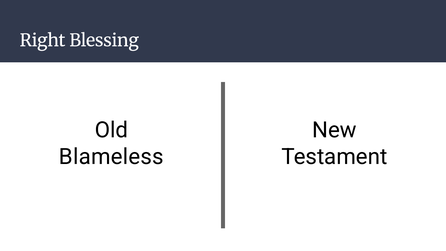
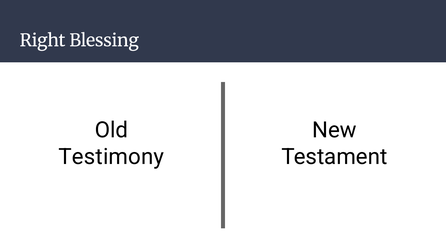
Blameless: Blameless -> Testimony (111, 157)
